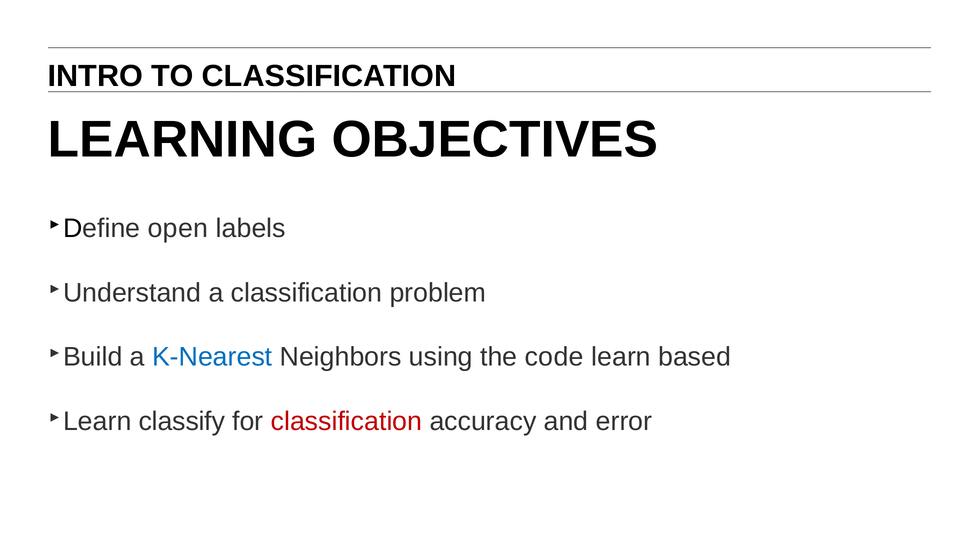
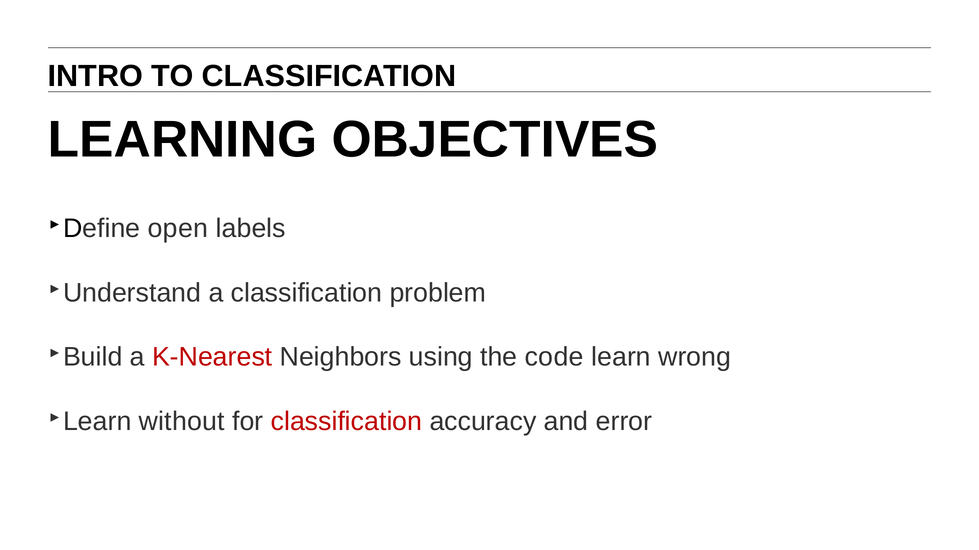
K-Nearest colour: blue -> red (212, 357)
based: based -> wrong (695, 357)
classify: classify -> without (182, 421)
